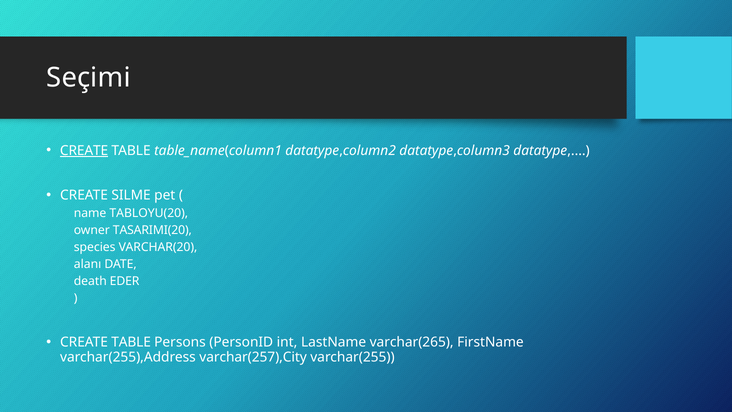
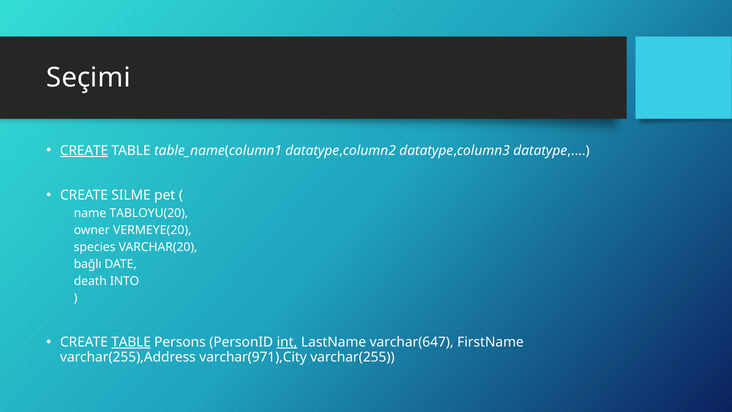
TASARIMI(20: TASARIMI(20 -> VERMEYE(20 (152, 230)
alanı: alanı -> bağlı (88, 264)
EDER: EDER -> INTO (125, 281)
TABLE underline: none -> present (131, 342)
int underline: none -> present (287, 342)
varchar(265: varchar(265 -> varchar(647 (412, 342)
varchar(257),City: varchar(257),City -> varchar(971),City (253, 357)
